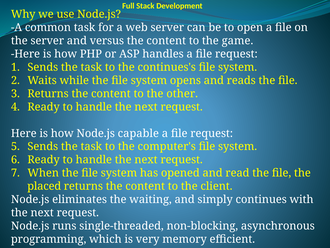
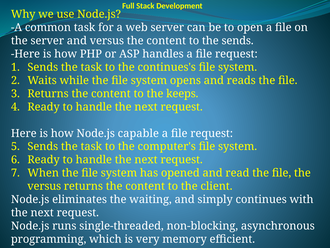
the game: game -> sends (238, 41)
other: other -> keeps (182, 94)
placed: placed -> versus (44, 186)
